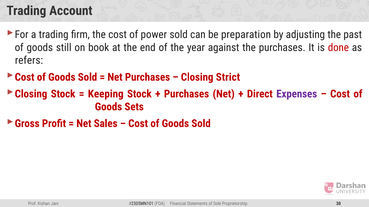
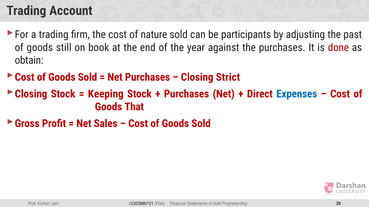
power: power -> nature (154, 35)
preparation: preparation -> participants (246, 35)
refers: refers -> obtain (29, 61)
Expenses colour: purple -> blue (297, 94)
Sets: Sets -> That (134, 107)
